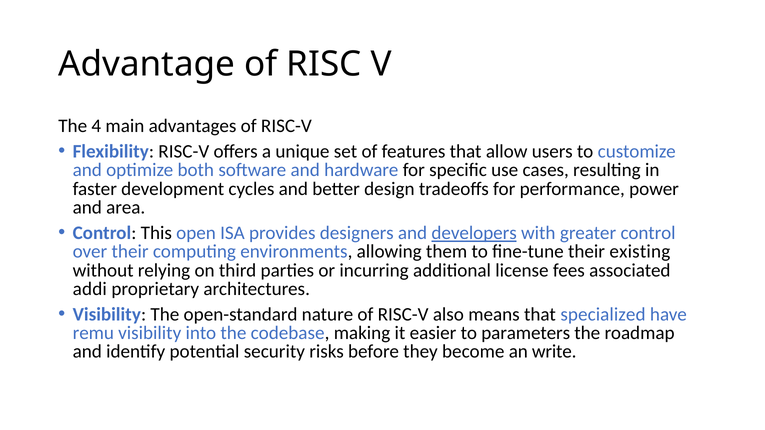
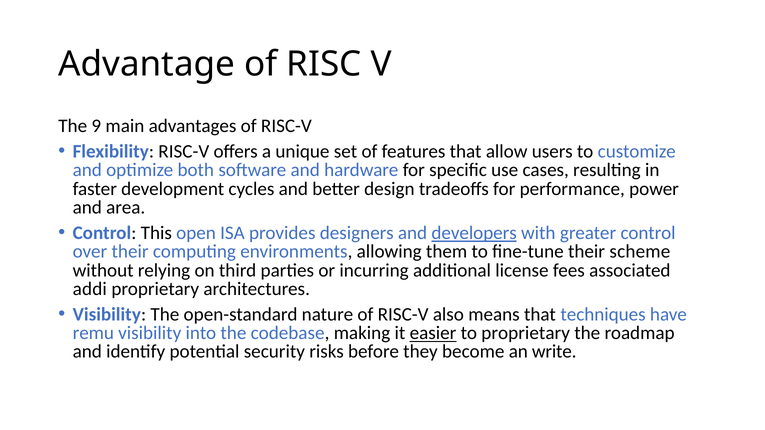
4: 4 -> 9 (96, 126)
existing: existing -> scheme (640, 252)
specialized: specialized -> techniques (603, 315)
easier underline: none -> present (433, 333)
to parameters: parameters -> proprietary (526, 333)
